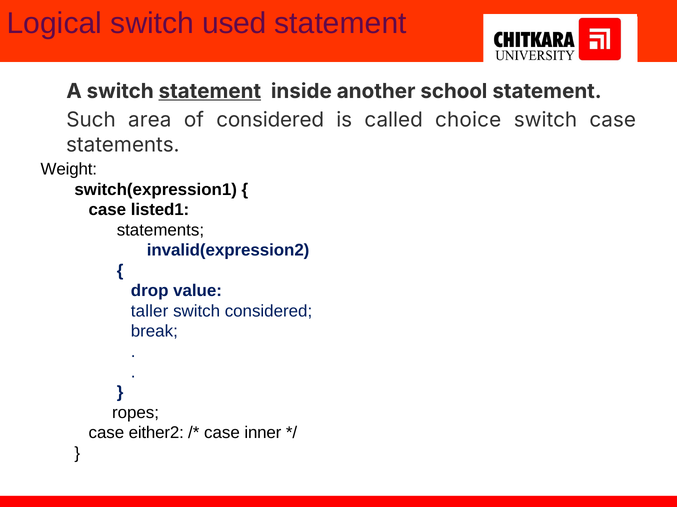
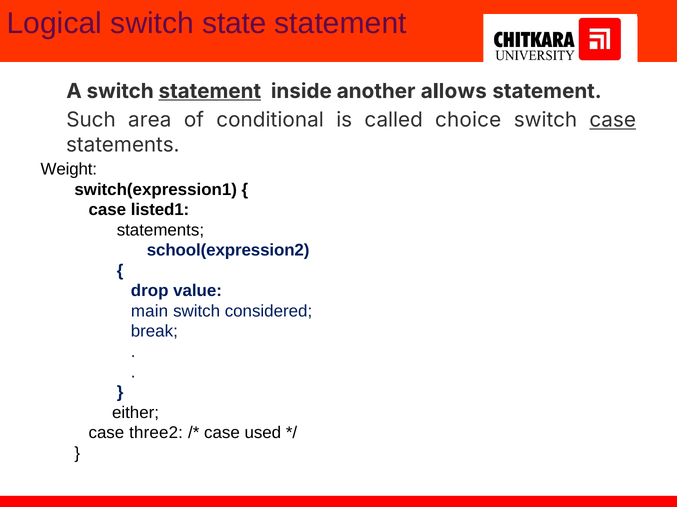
used: used -> state (234, 24)
school: school -> allows (454, 91)
of considered: considered -> conditional (270, 120)
case underline: none -> present (613, 120)
invalid(expression2: invalid(expression2 -> school(expression2 (228, 251)
taller: taller -> main (150, 312)
ropes: ropes -> either (136, 413)
either2: either2 -> three2 (156, 433)
inner: inner -> used (263, 433)
